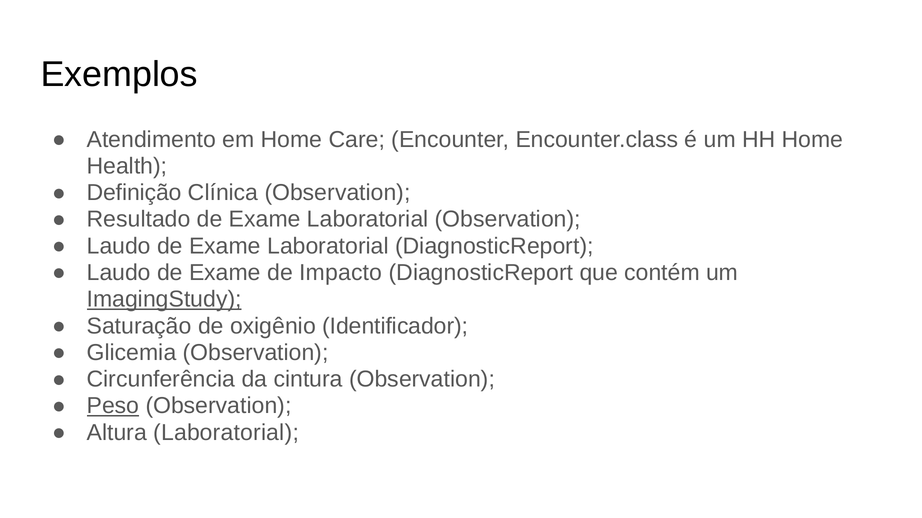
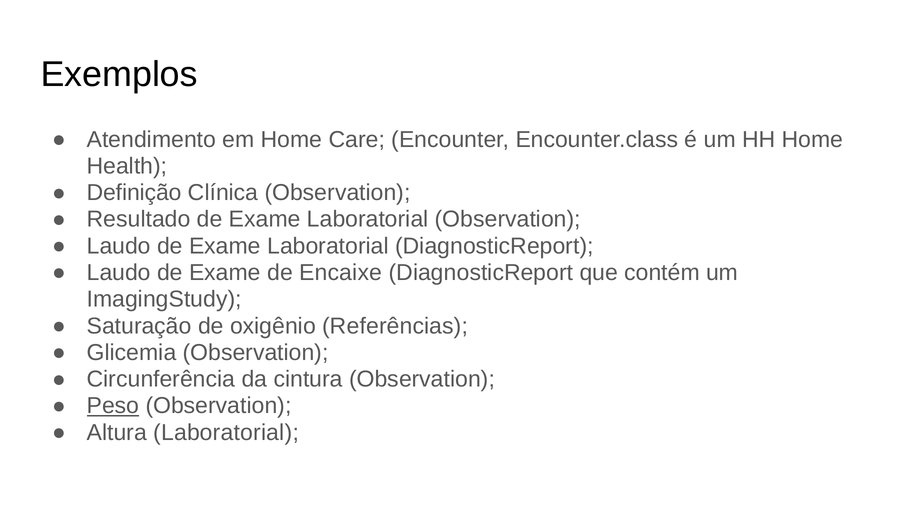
Impacto: Impacto -> Encaixe (341, 273)
ImagingStudy underline: present -> none (164, 300)
Identificador: Identificador -> Referências (395, 326)
